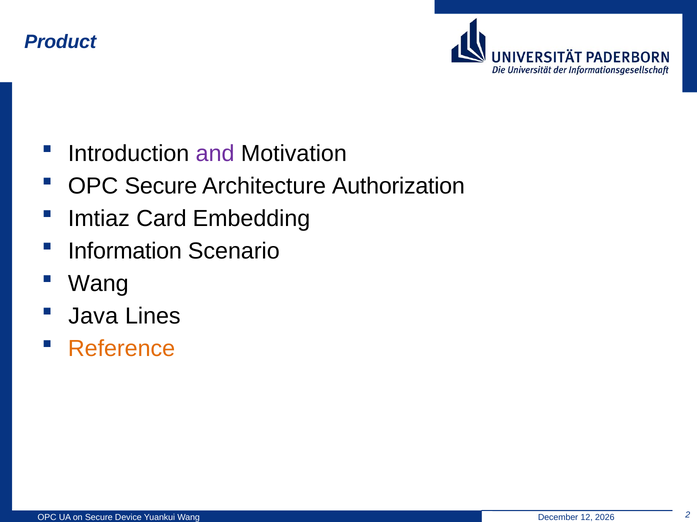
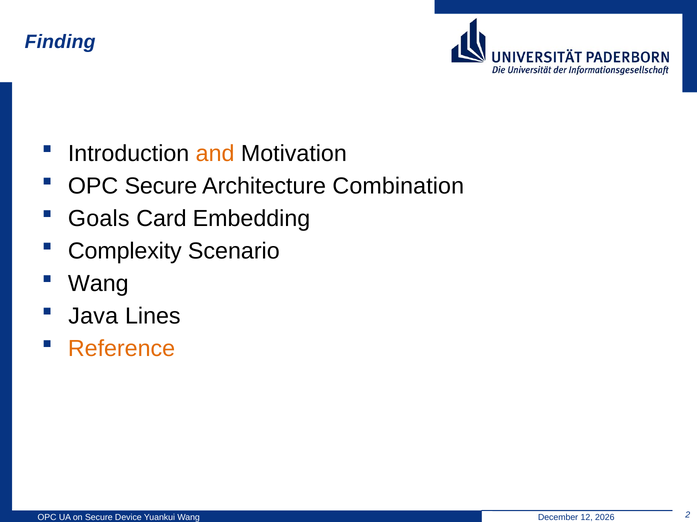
Product: Product -> Finding (60, 42)
and colour: purple -> orange (215, 154)
Authorization: Authorization -> Combination (398, 186)
Imtiaz: Imtiaz -> Goals (99, 219)
Information: Information -> Complexity (125, 251)
